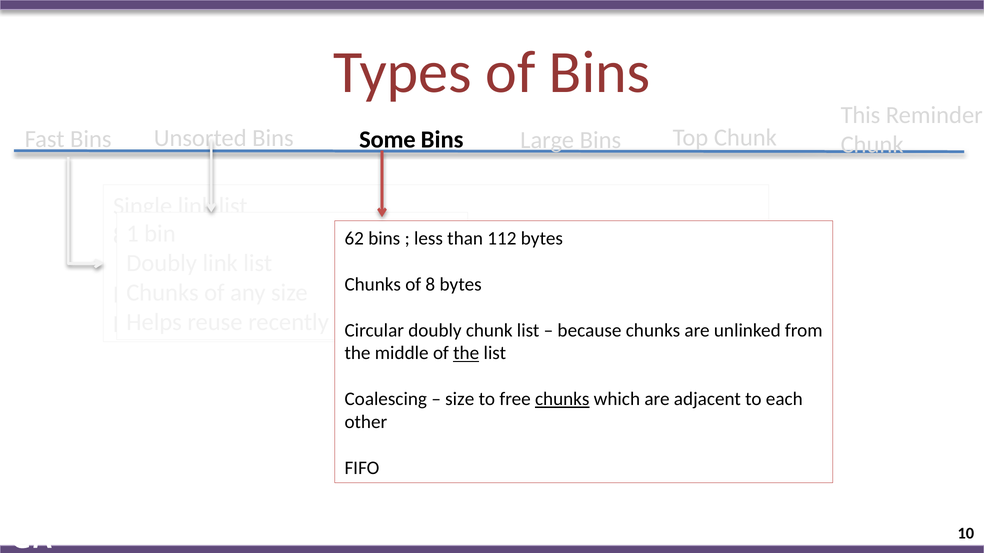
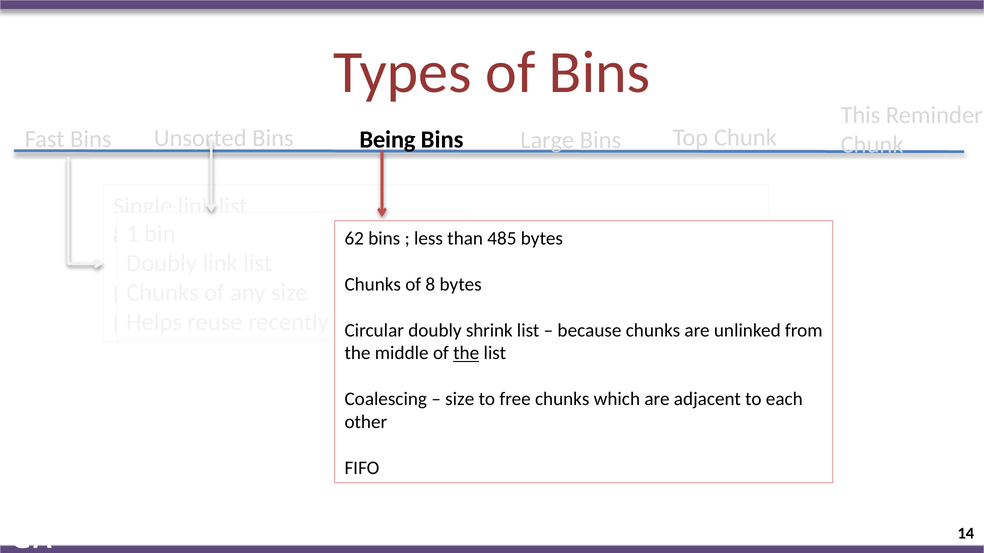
Some: Some -> Being (387, 140)
112: 112 -> 485 (502, 239)
chunk: chunk -> shrink (489, 331)
chunks underline: present -> none (562, 399)
10: 10 -> 14 (966, 534)
